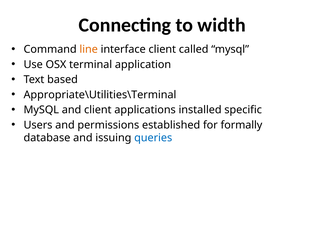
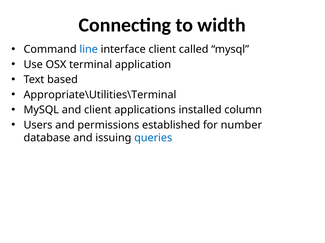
line colour: orange -> blue (89, 50)
specific: specific -> column (243, 110)
formally: formally -> number (241, 125)
